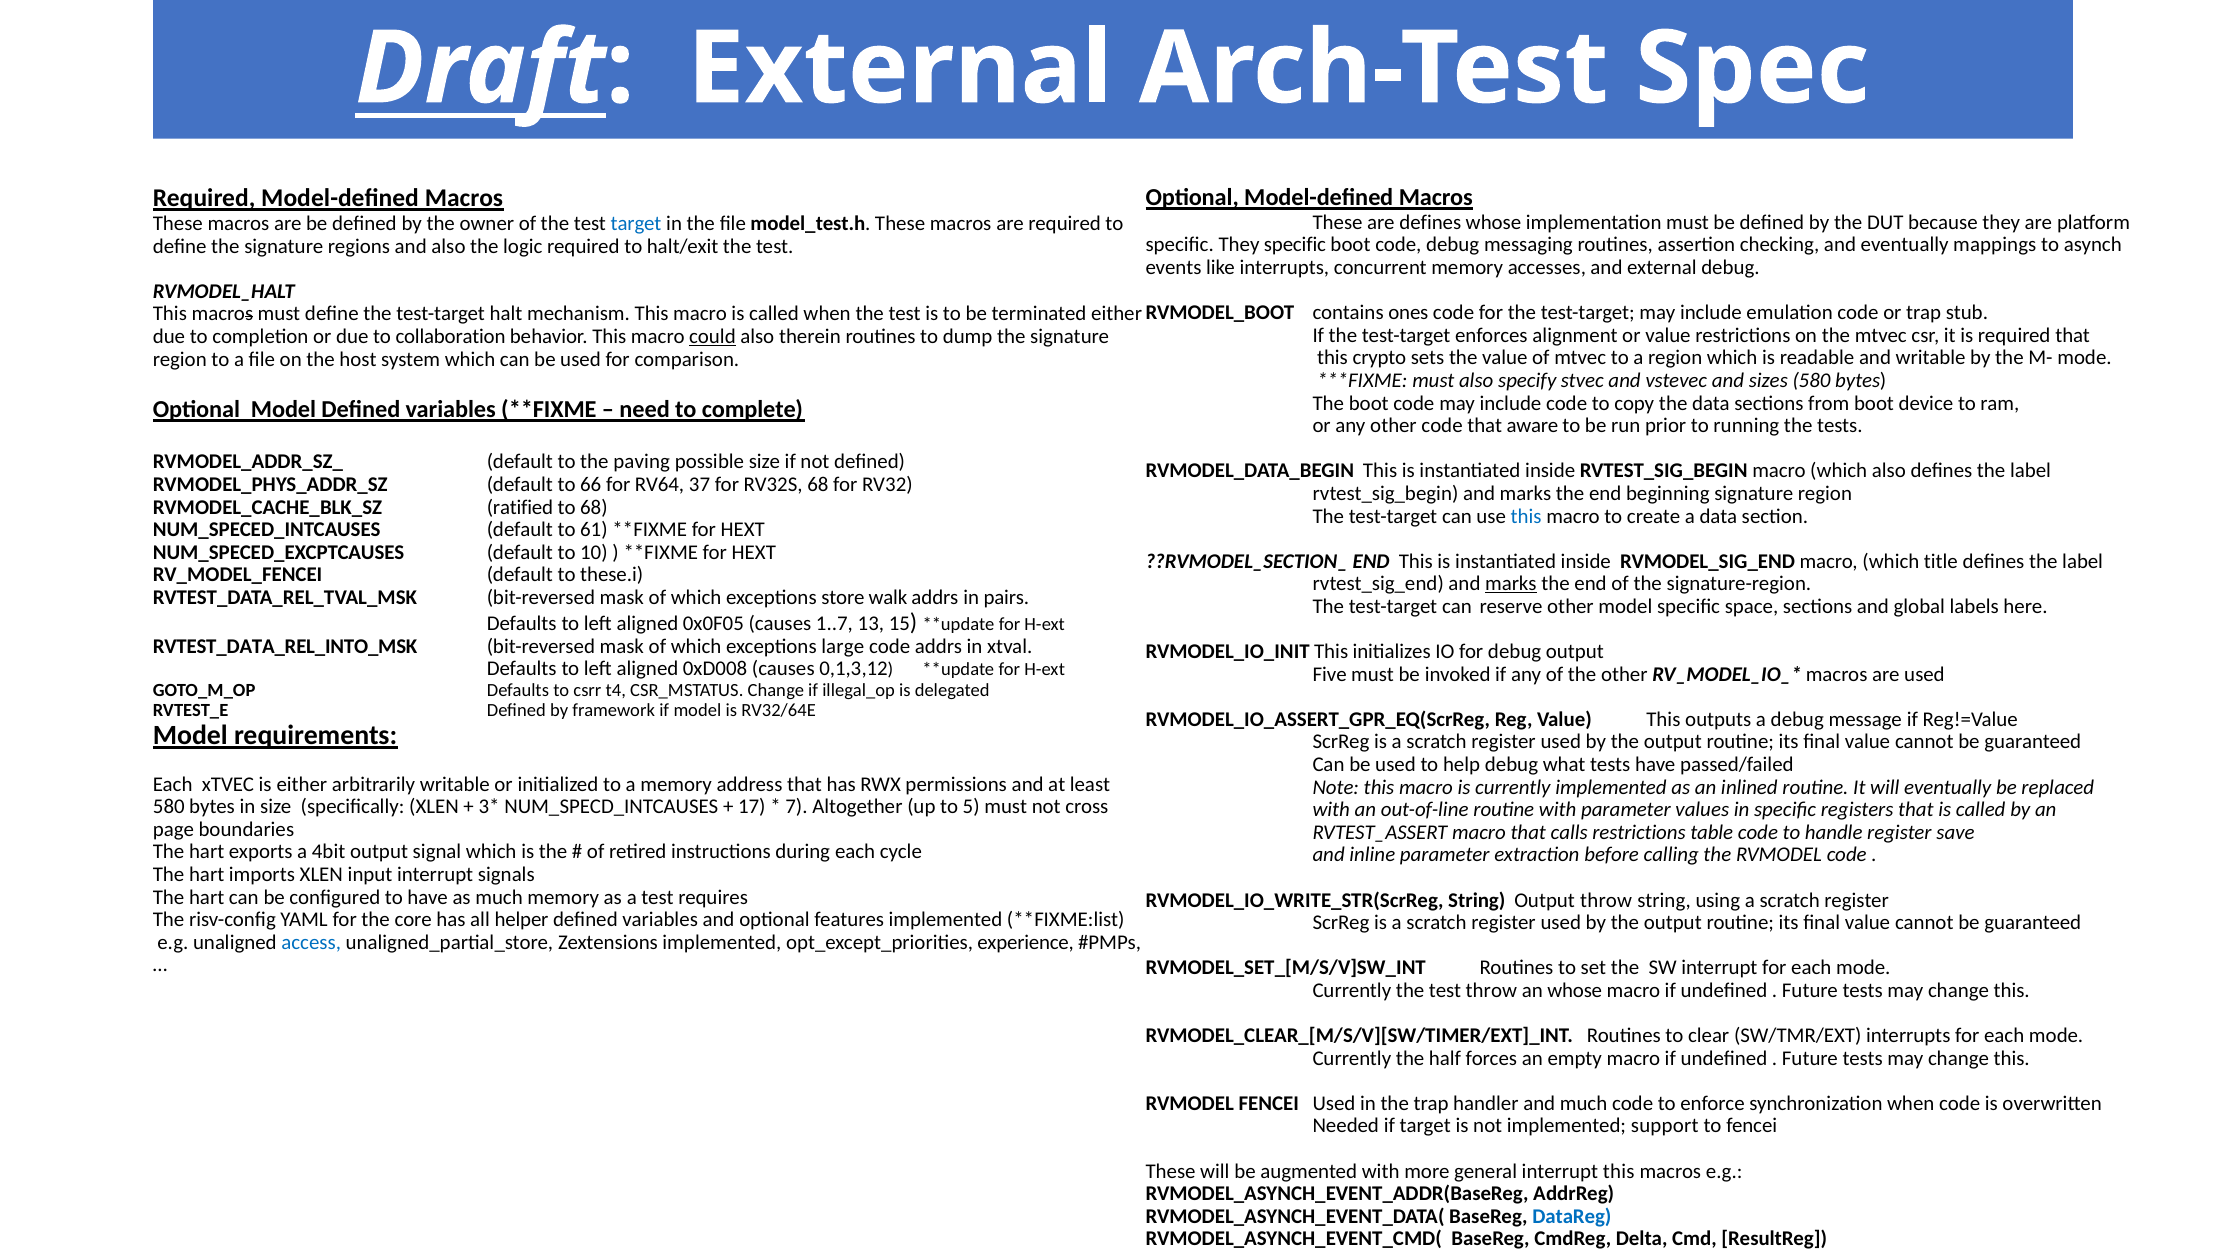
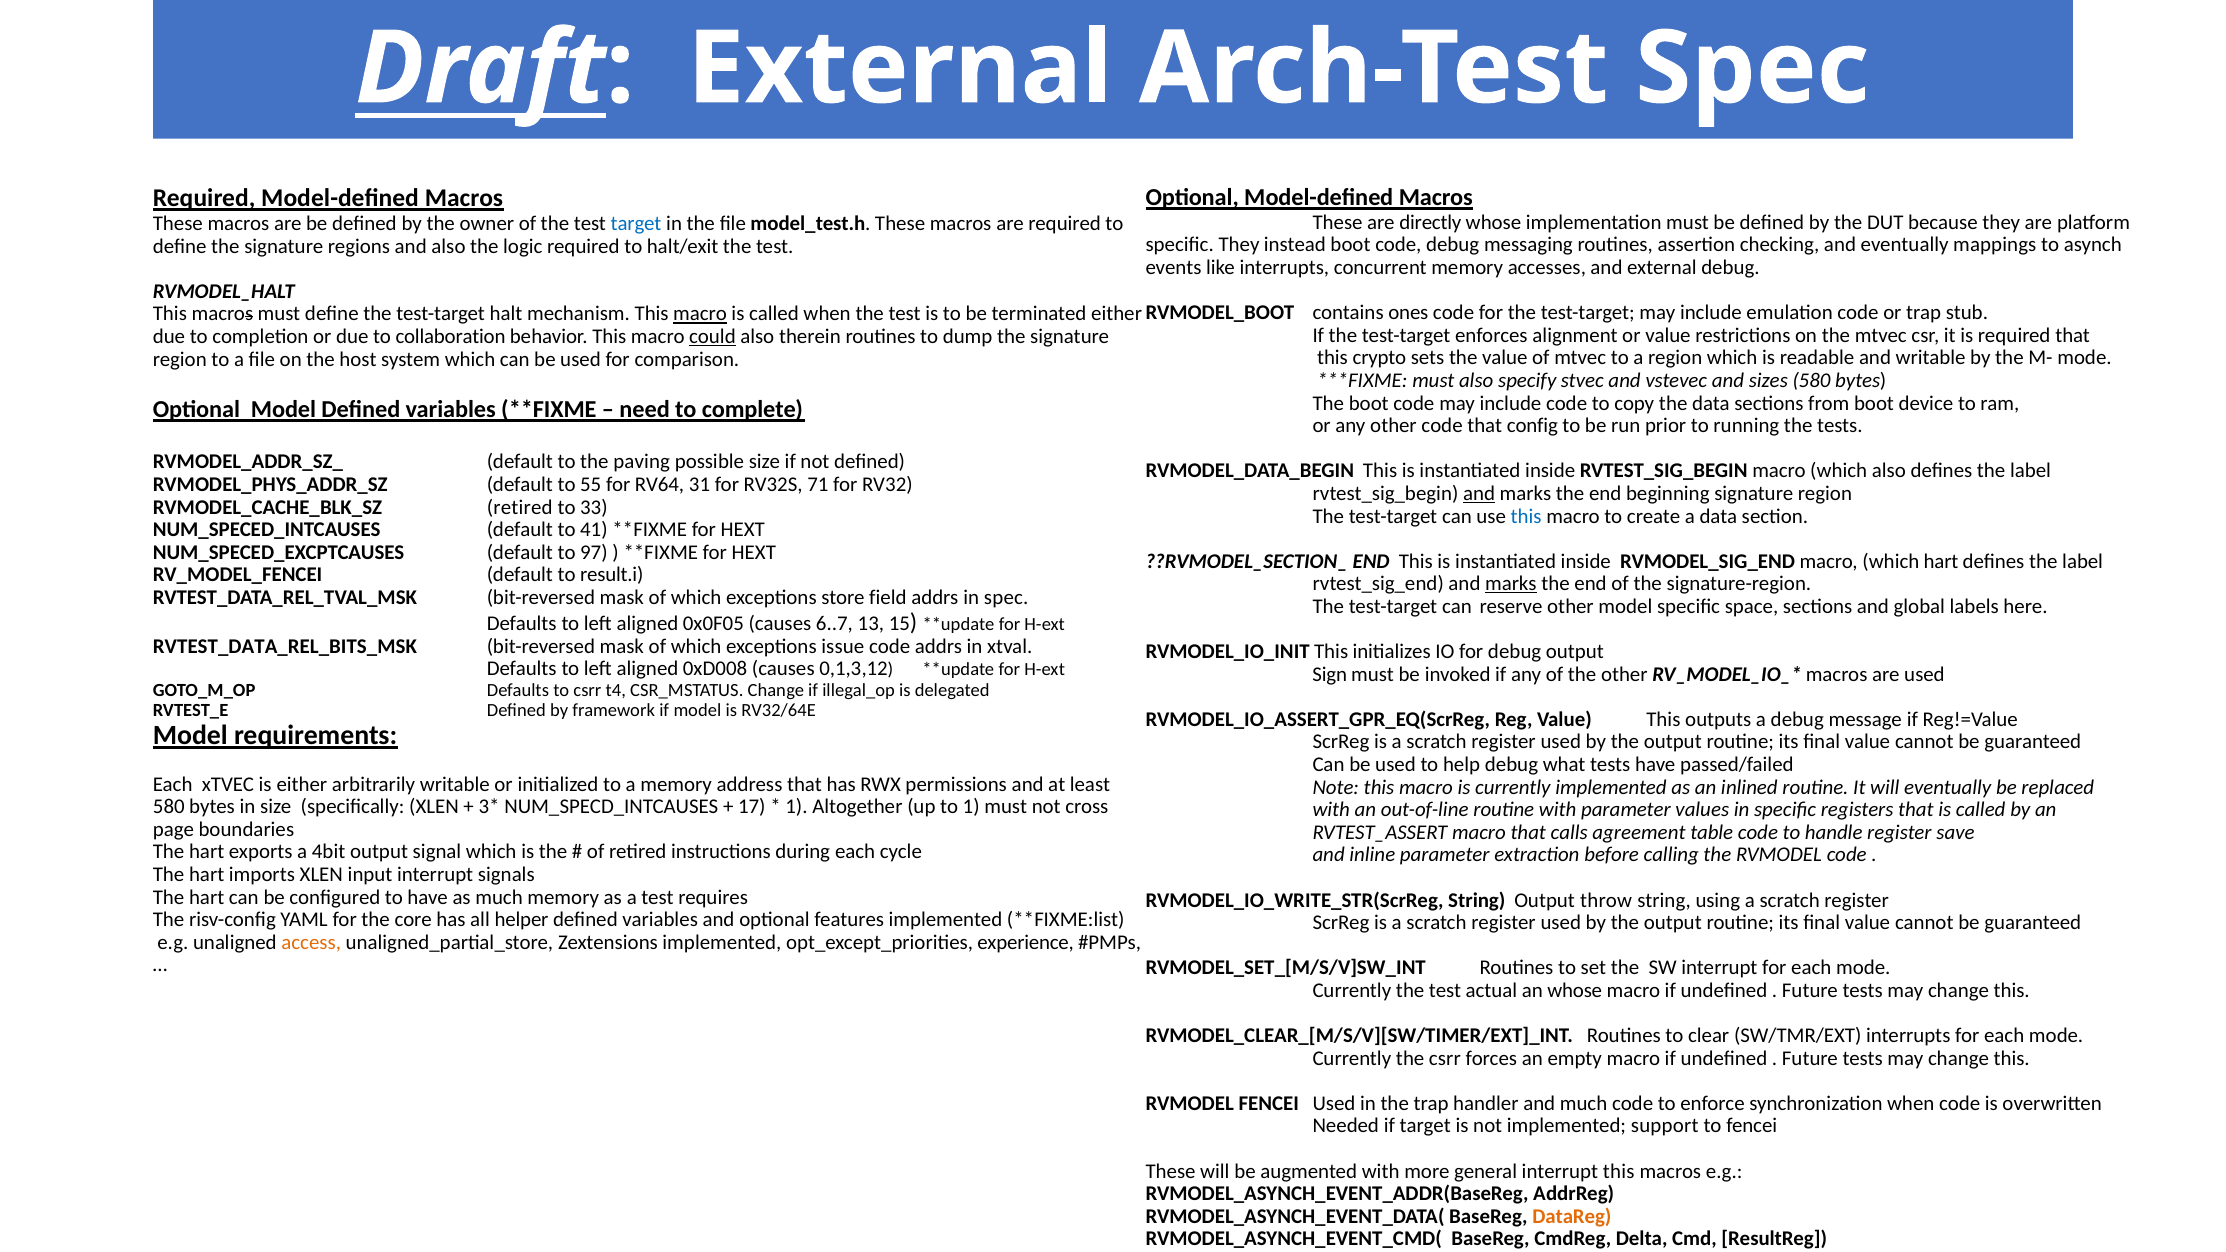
are defines: defines -> directly (1430, 222)
They specific: specific -> instead (1295, 245)
macro underline: none -> present (700, 314)
aware: aware -> config (1532, 426)
66: 66 -> 55 (591, 485)
37: 37 -> 31 (700, 485)
RV32S 68: 68 -> 71 (818, 485)
and underline: none -> present (1479, 494)
RVMODEL_CACHE_BLK_SZ ratified: ratified -> retired (520, 507)
to 68: 68 -> 33 (594, 507)
61: 61 -> 41 (594, 530)
10: 10 -> 97 (594, 552)
which title: title -> hart (1941, 561)
these.i: these.i -> result.i (612, 575)
walk: walk -> field (888, 598)
in pairs: pairs -> spec (1006, 598)
1..7: 1..7 -> 6..7 (834, 623)
RVTEST_DATA_REL_INTO_MSK: RVTEST_DATA_REL_INTO_MSK -> RVTEST_DATA_REL_BITS_MSK (285, 647)
large: large -> issue (843, 647)
Five: Five -> Sign (1330, 674)
7: 7 -> 1 (796, 807)
to 5: 5 -> 1 (971, 807)
calls restrictions: restrictions -> agreement (1639, 833)
access colour: blue -> orange (311, 943)
test throw: throw -> actual (1491, 991)
the half: half -> csrr (1445, 1058)
DataReg colour: blue -> orange (1572, 1217)
